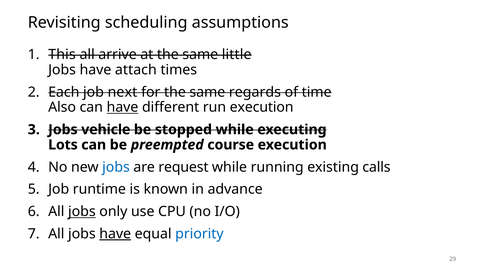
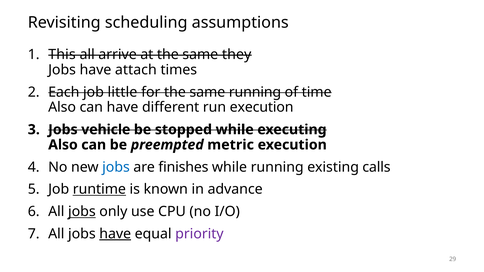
little: little -> they (237, 55)
next: next -> little (122, 92)
same regards: regards -> running (255, 92)
have underline: present -> none (123, 107)
Lots: Lots -> Also (63, 145)
course: course -> metric (231, 145)
request: request -> finishes (183, 167)
runtime underline: none -> present (99, 189)
priority colour: blue -> purple (199, 234)
